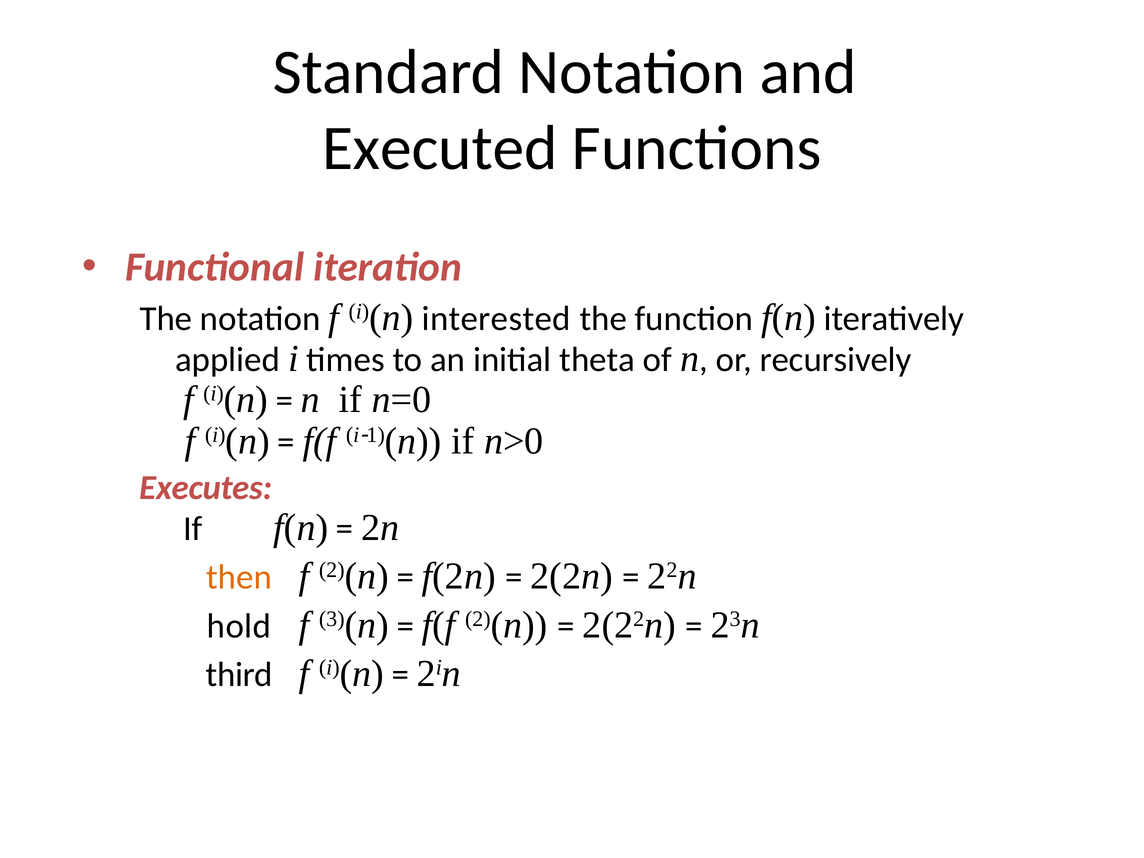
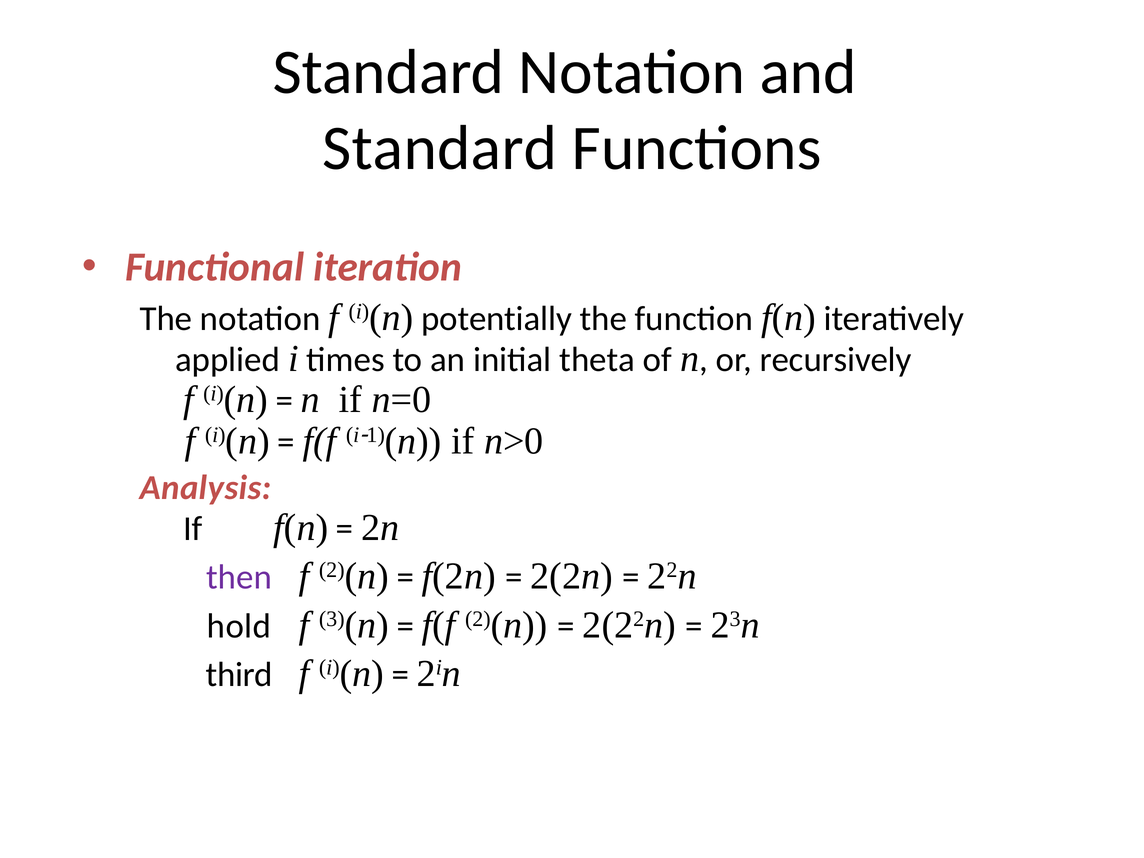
Executed: Executed -> Standard (440, 148)
interested: interested -> potentially (497, 318)
Executes: Executes -> Analysis (206, 488)
then colour: orange -> purple (239, 577)
